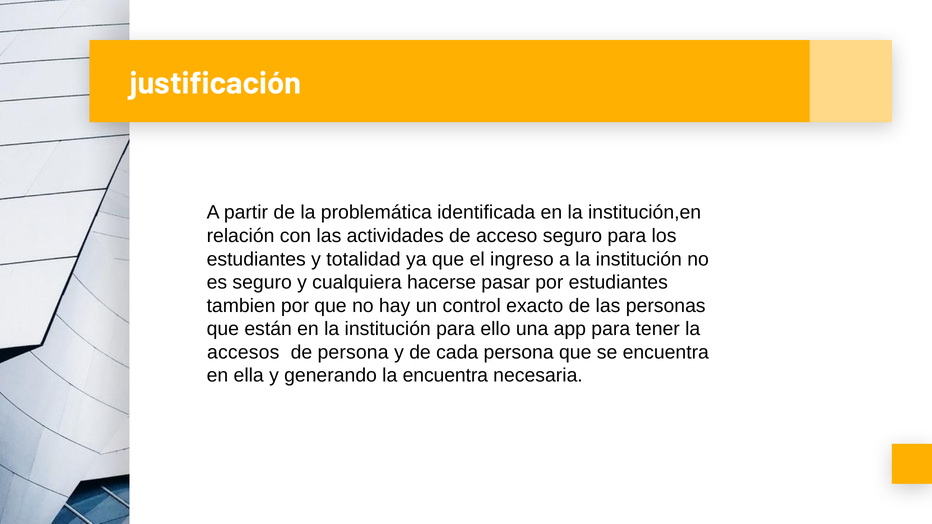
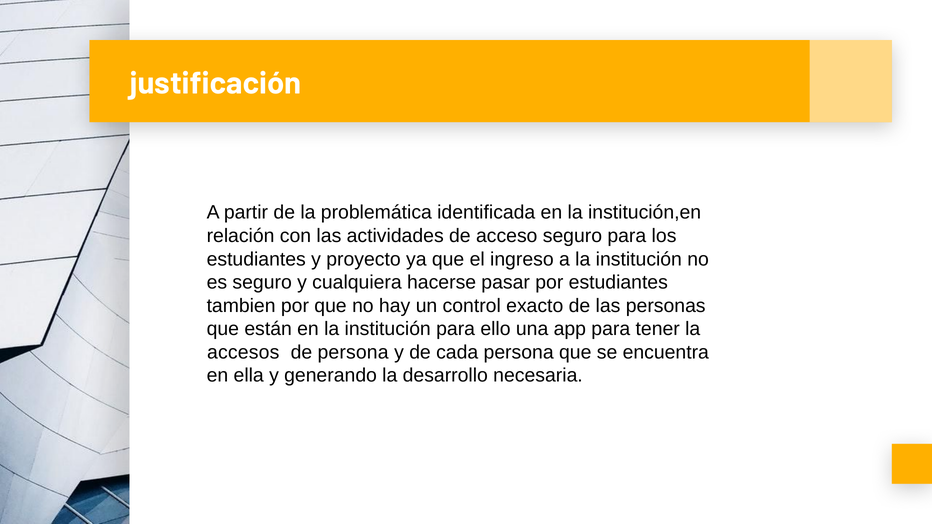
totalidad: totalidad -> proyecto (363, 259)
la encuentra: encuentra -> desarrollo (445, 376)
